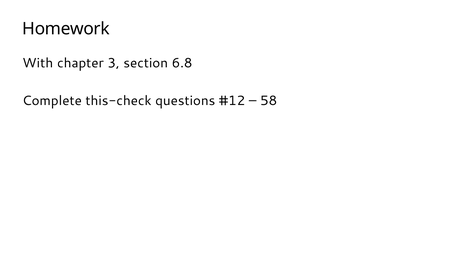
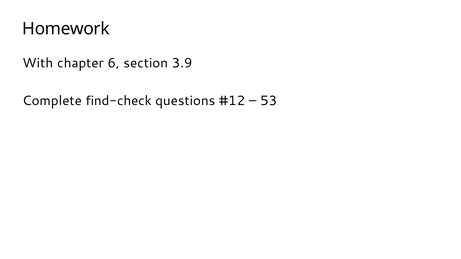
3: 3 -> 6 (114, 63)
6.8: 6.8 -> 3.9 (182, 63)
this-check: this-check -> find-check (119, 101)
58: 58 -> 53 (269, 101)
